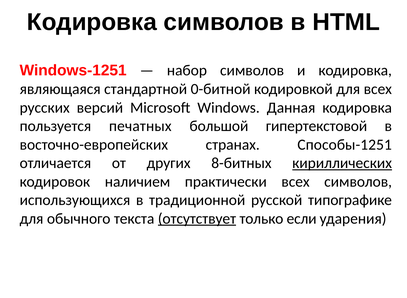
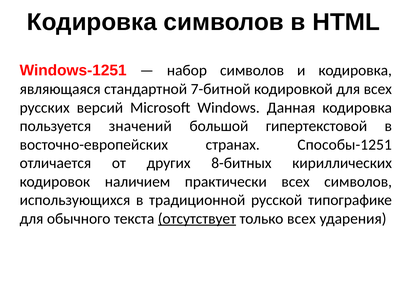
0-битной: 0-битной -> 7-битной (221, 89)
печатных: печатных -> значений (140, 126)
кириллических underline: present -> none (342, 163)
только если: если -> всех (301, 219)
